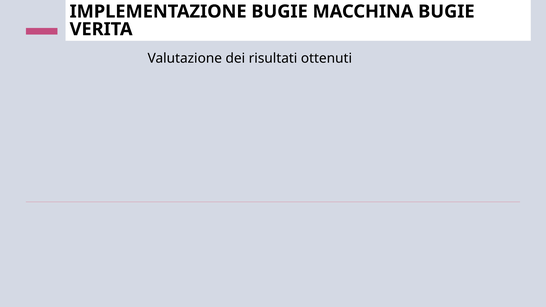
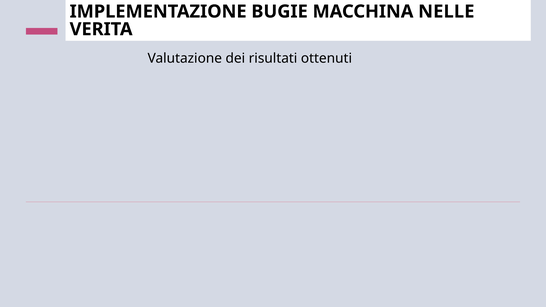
MACCHINA BUGIE: BUGIE -> NELLE (446, 12)
